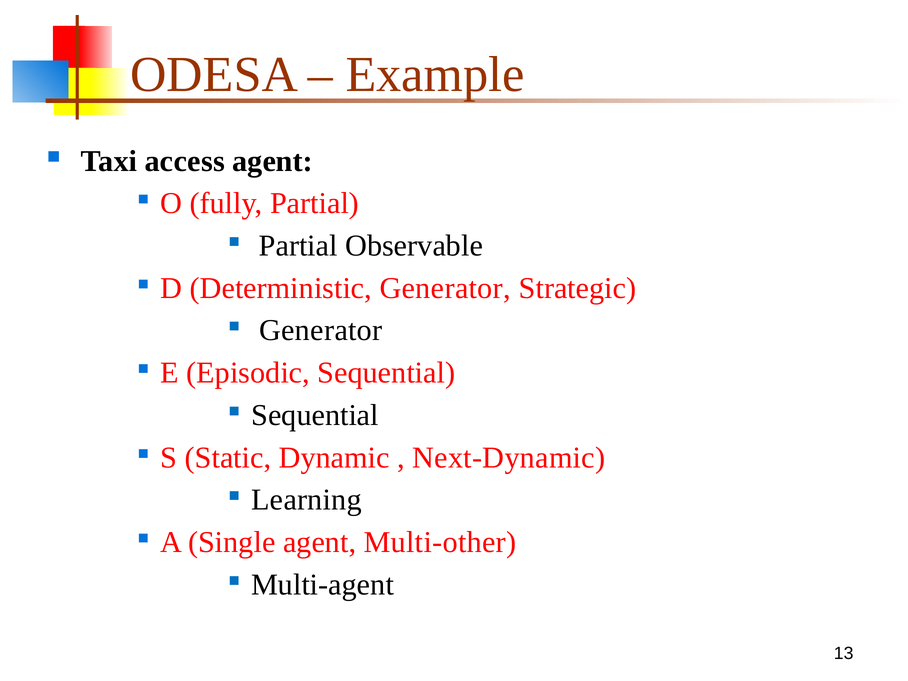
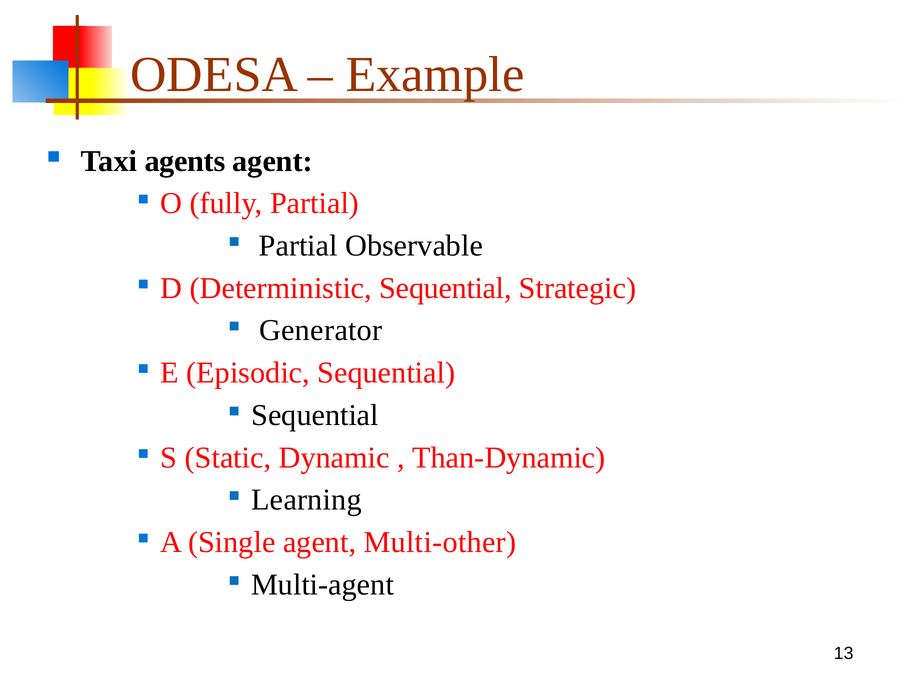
access: access -> agents (185, 161)
Deterministic Generator: Generator -> Sequential (445, 288)
Next-Dynamic: Next-Dynamic -> Than-Dynamic (509, 458)
